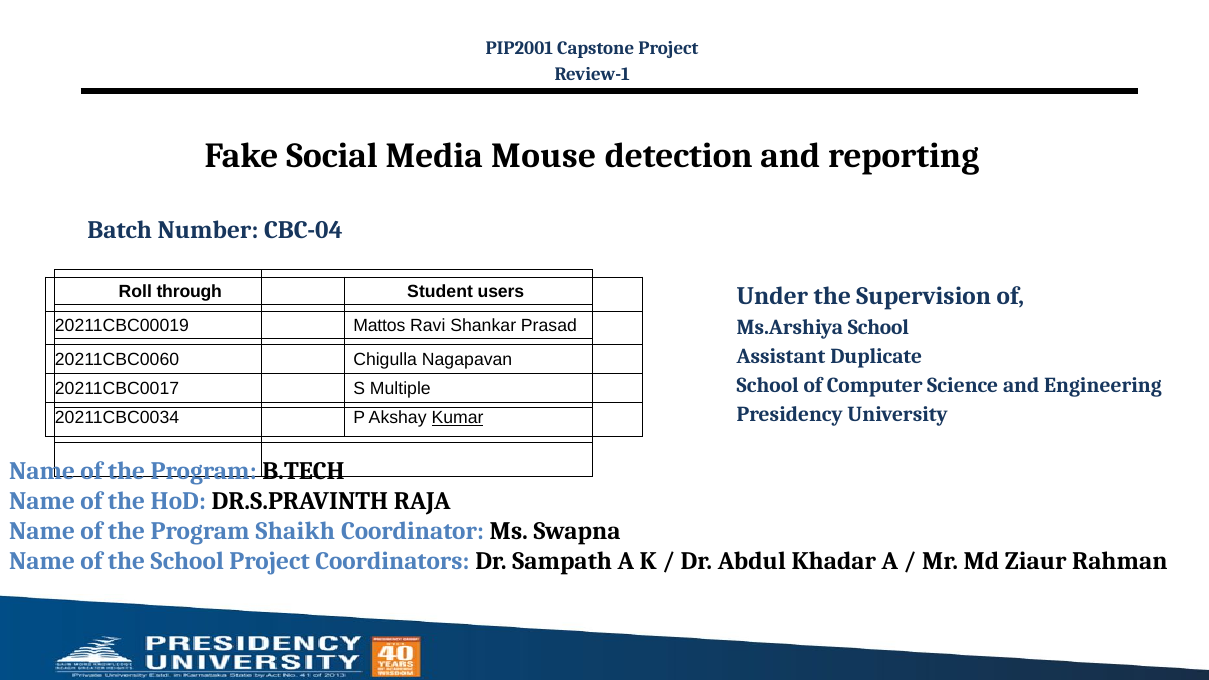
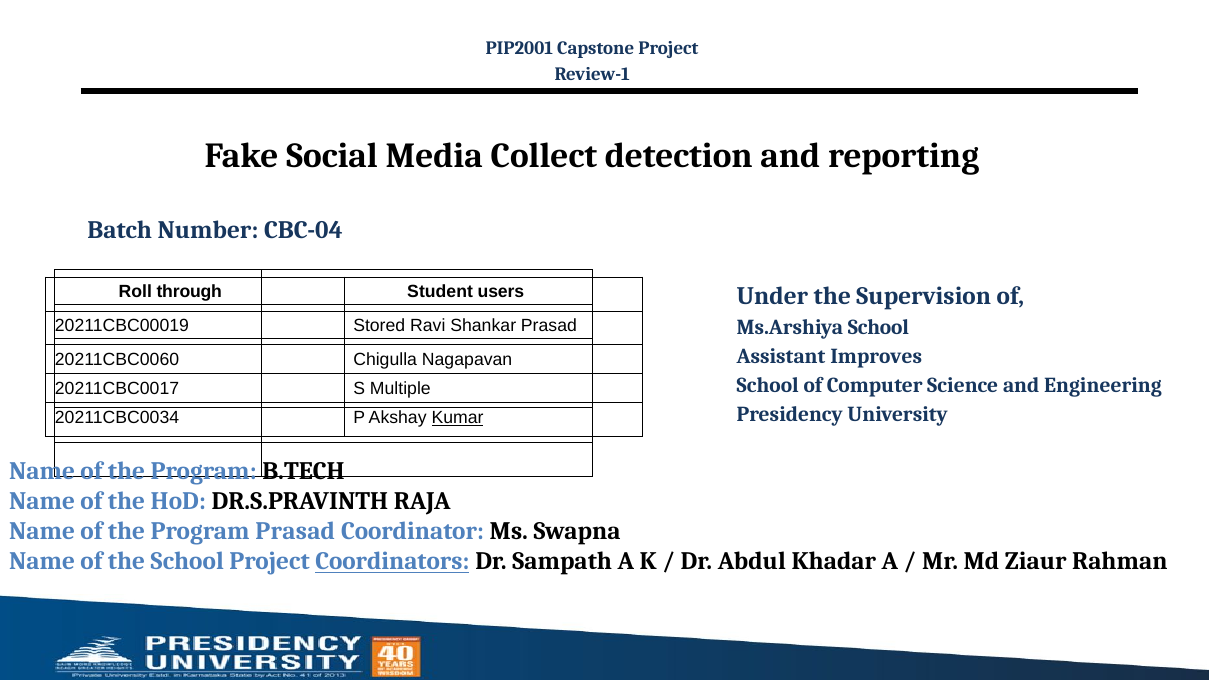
Mouse: Mouse -> Collect (544, 156)
Mattos: Mattos -> Stored (379, 326)
Duplicate: Duplicate -> Improves (876, 356)
Program Shaikh: Shaikh -> Prasad (295, 531)
Coordinators underline: none -> present (392, 562)
